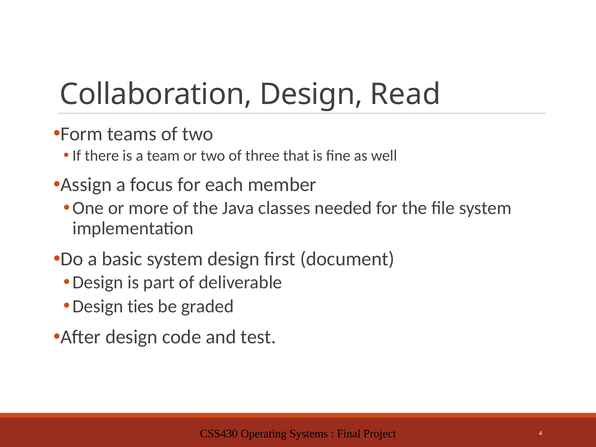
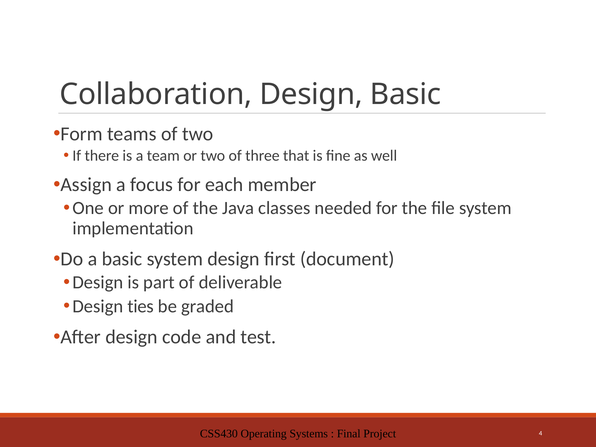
Design Read: Read -> Basic (406, 94)
